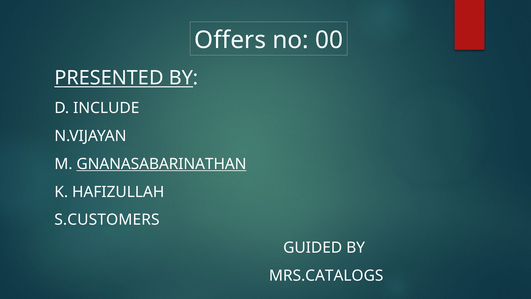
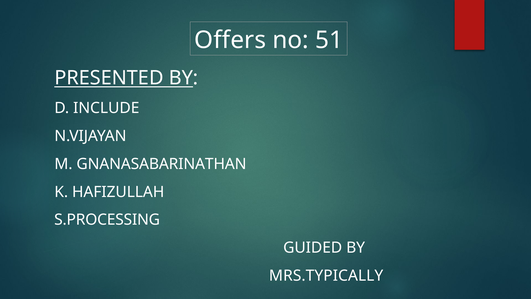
00: 00 -> 51 (329, 40)
GNANASABARINATHAN underline: present -> none (161, 164)
S.CUSTOMERS: S.CUSTOMERS -> S.PROCESSING (107, 220)
MRS.CATALOGS: MRS.CATALOGS -> MRS.TYPICALLY (326, 275)
